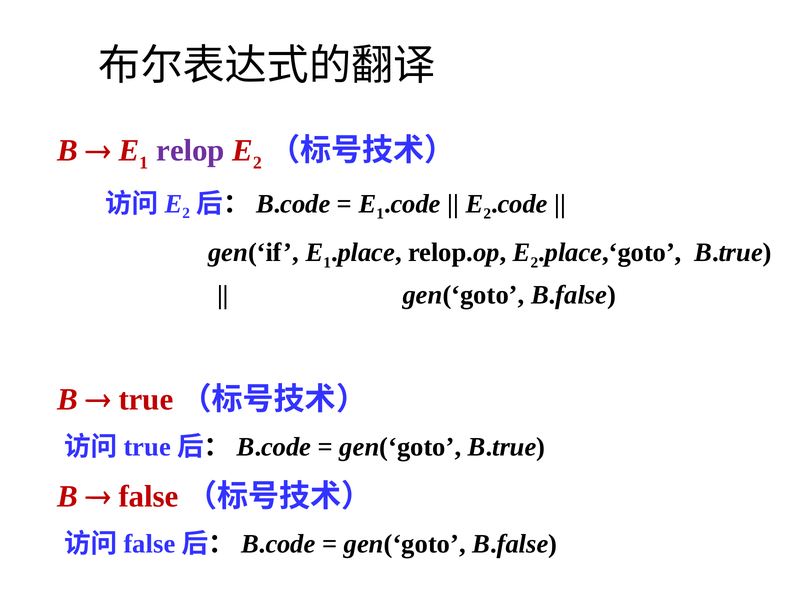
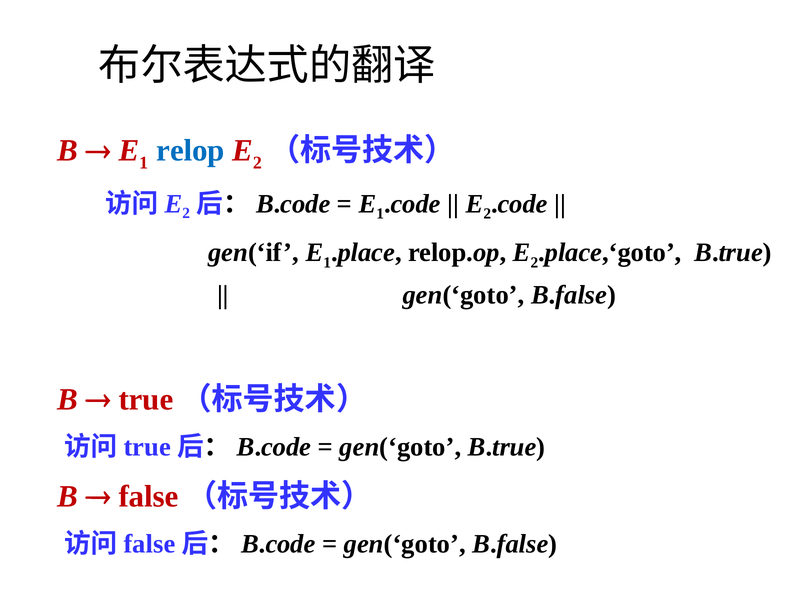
relop colour: purple -> blue (191, 151)
